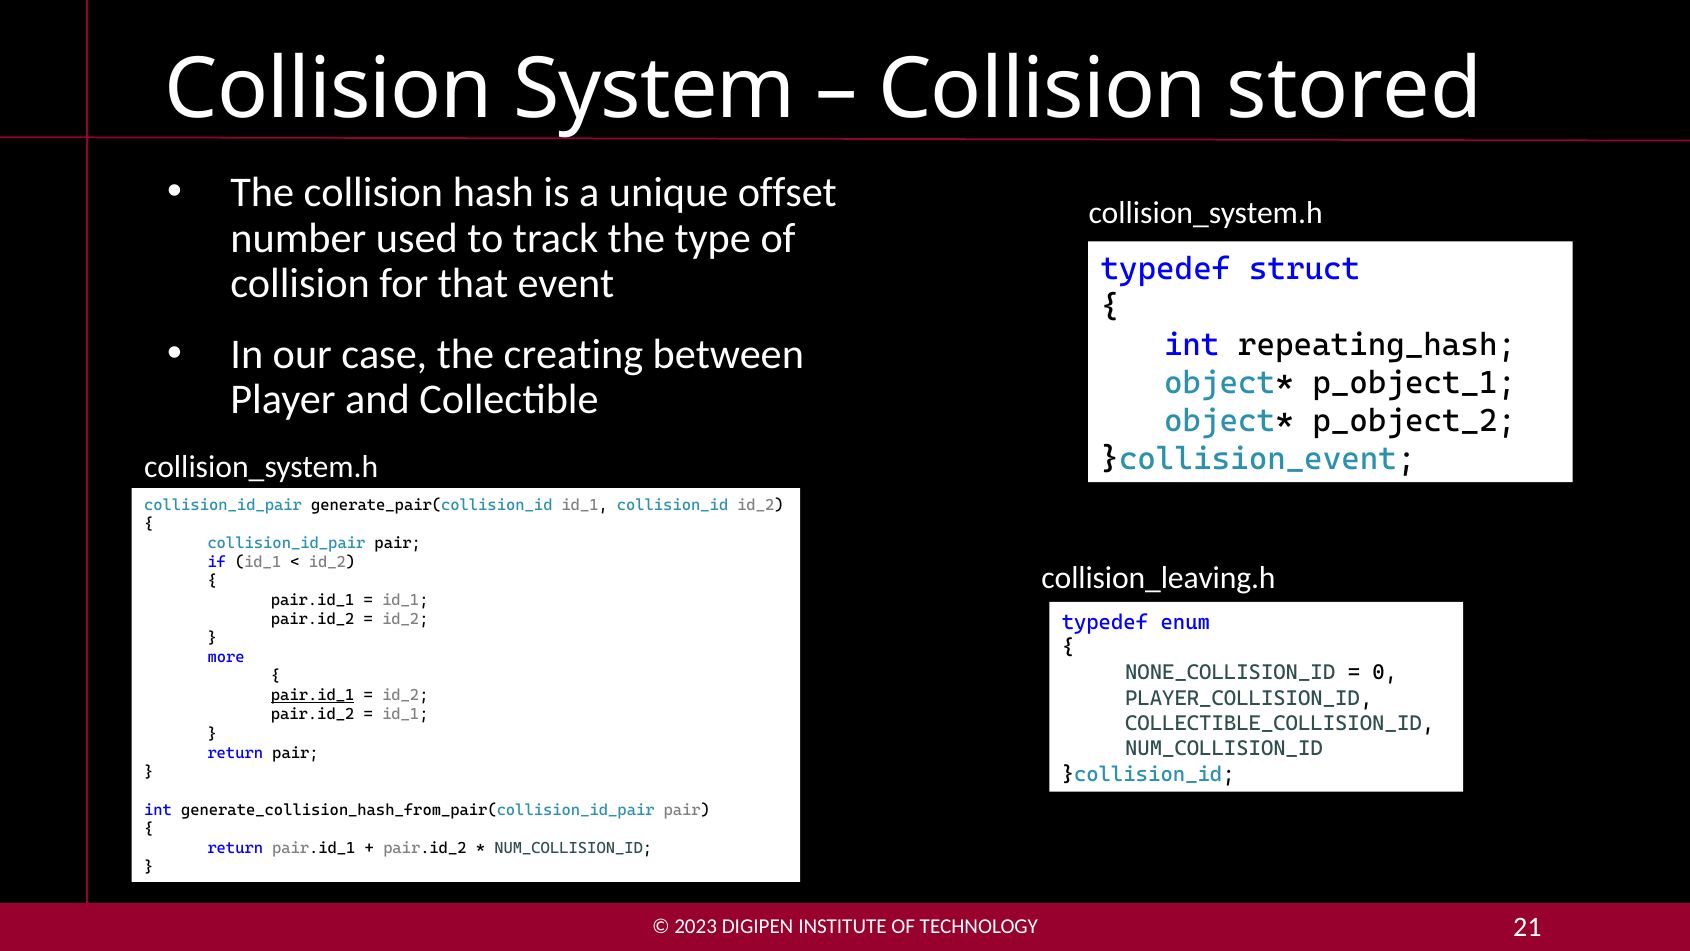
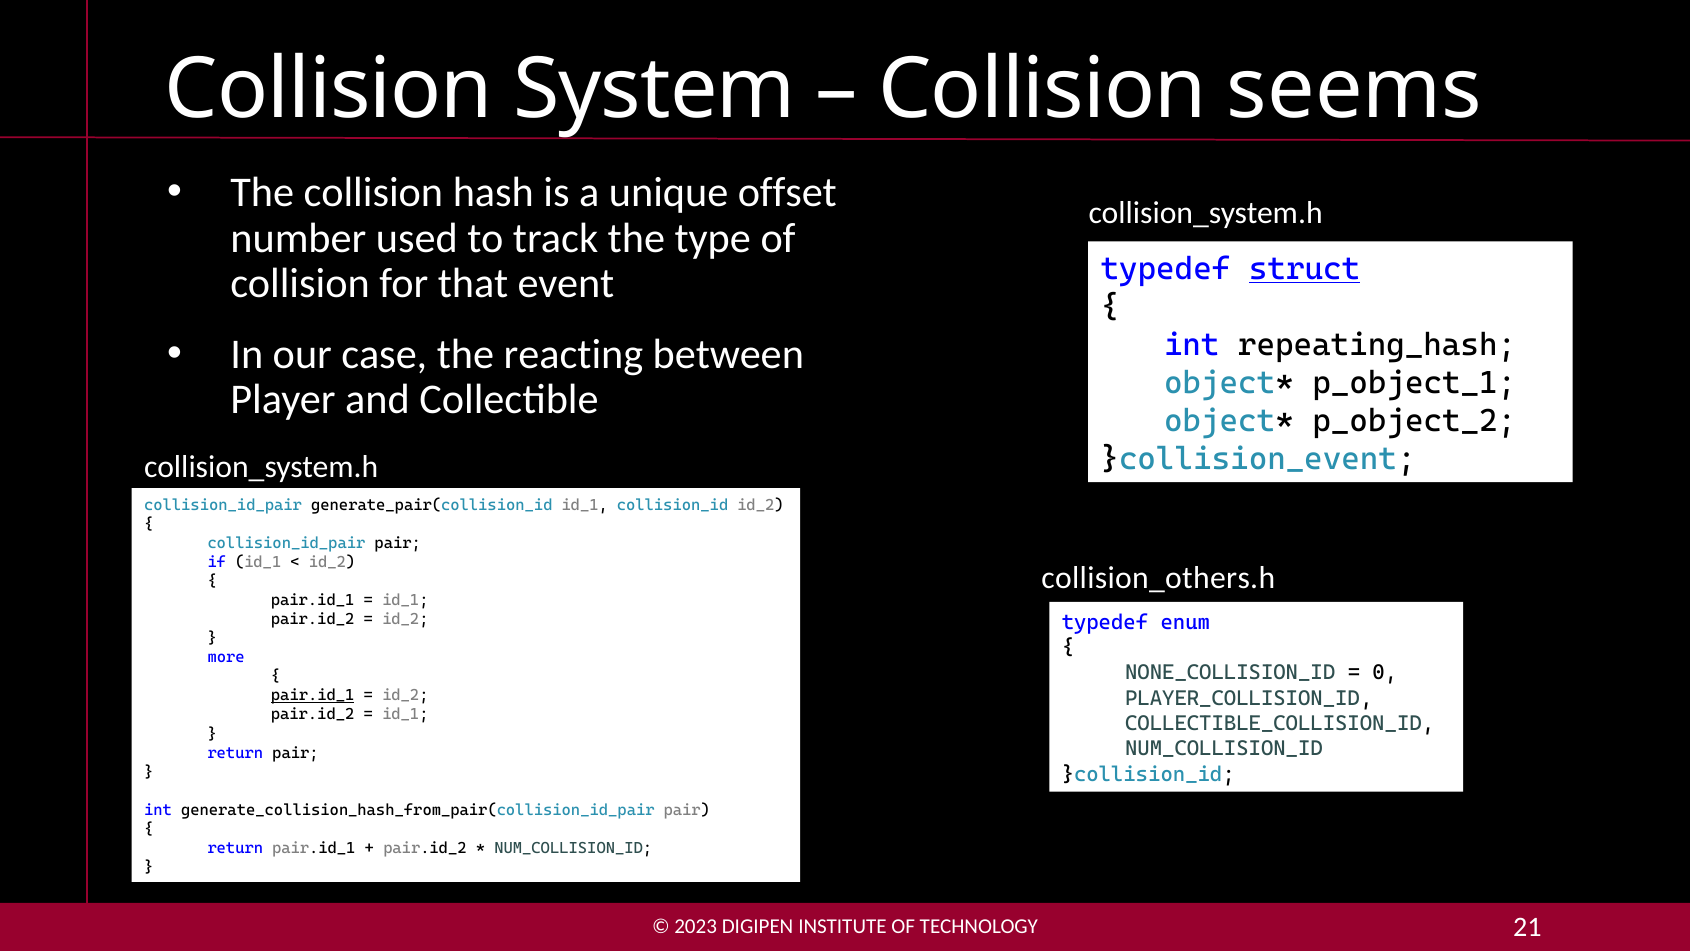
stored: stored -> seems (1355, 89)
struct underline: none -> present (1305, 269)
creating: creating -> reacting (573, 354)
collision_leaving.h: collision_leaving.h -> collision_others.h (1158, 578)
